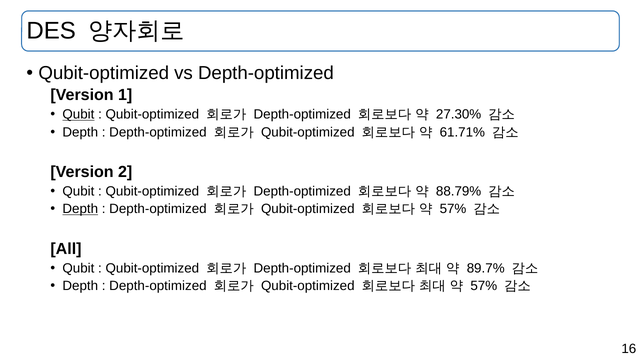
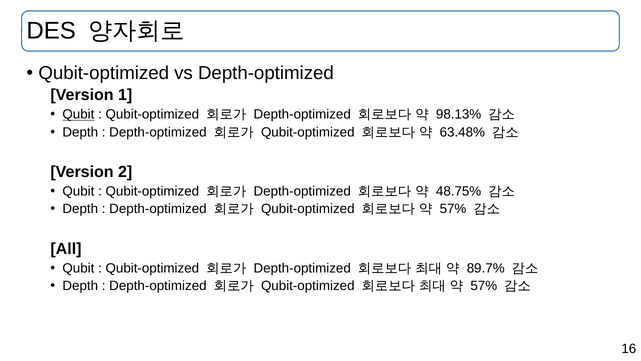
27.30%: 27.30% -> 98.13% (459, 114)
61.71%: 61.71% -> 63.48% (462, 132)
88.79%: 88.79% -> 48.75% (459, 191)
Depth underline: present -> none (80, 209)
